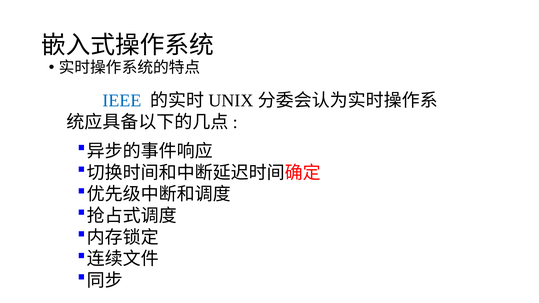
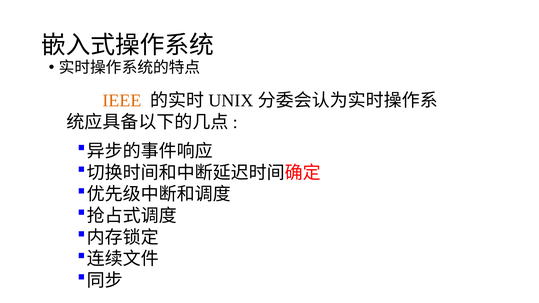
IEEE colour: blue -> orange (122, 101)
